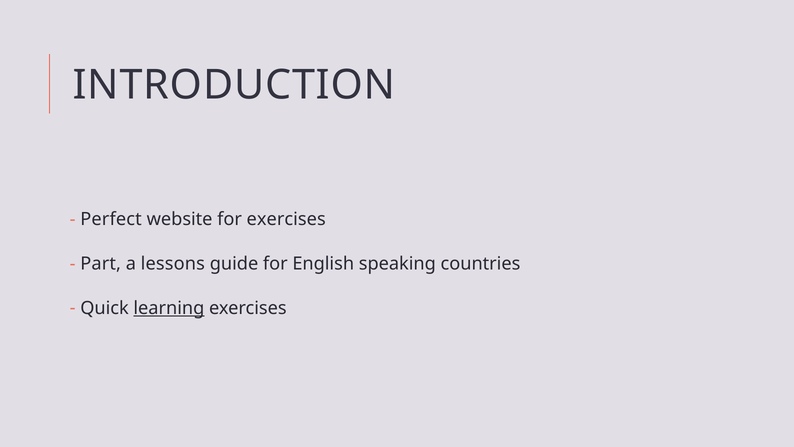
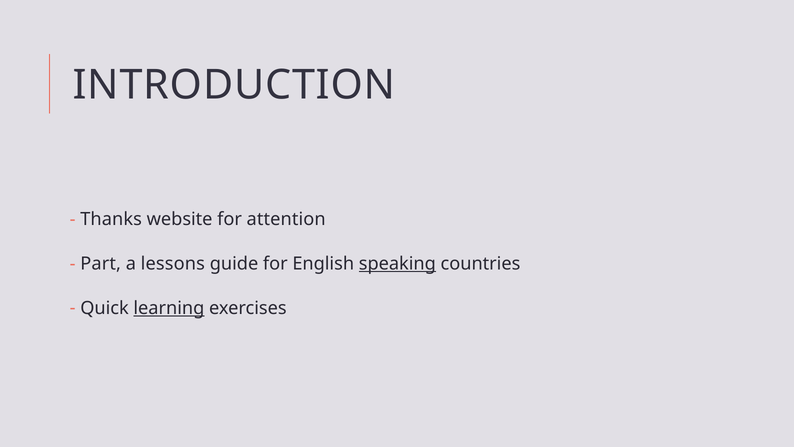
Perfect: Perfect -> Thanks (111, 219)
for exercises: exercises -> attention (286, 219)
speaking underline: none -> present (397, 264)
